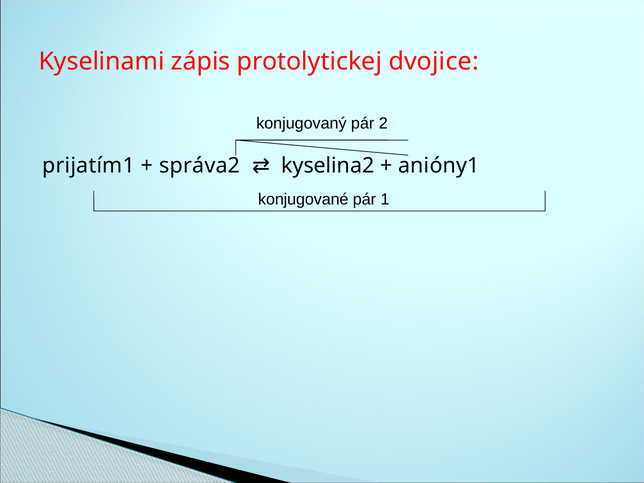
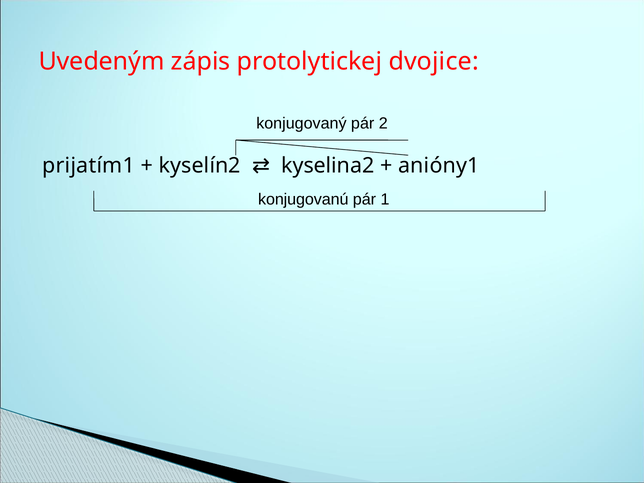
Kyselinami: Kyselinami -> Uvedeným (102, 61)
správa2: správa2 -> kyselín2 (200, 166)
konjugované: konjugované -> konjugovanú (303, 200)
